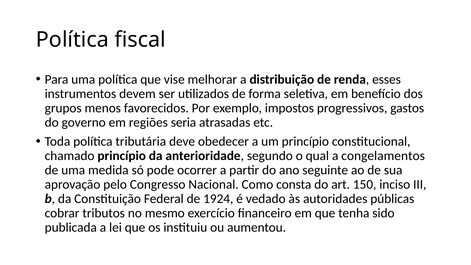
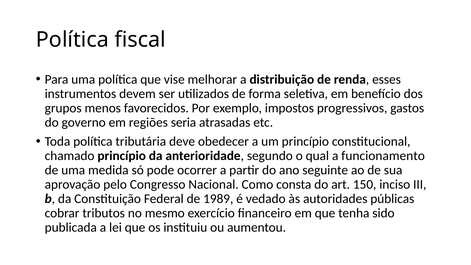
congelamentos: congelamentos -> funcionamento (383, 156)
1924: 1924 -> 1989 (218, 199)
